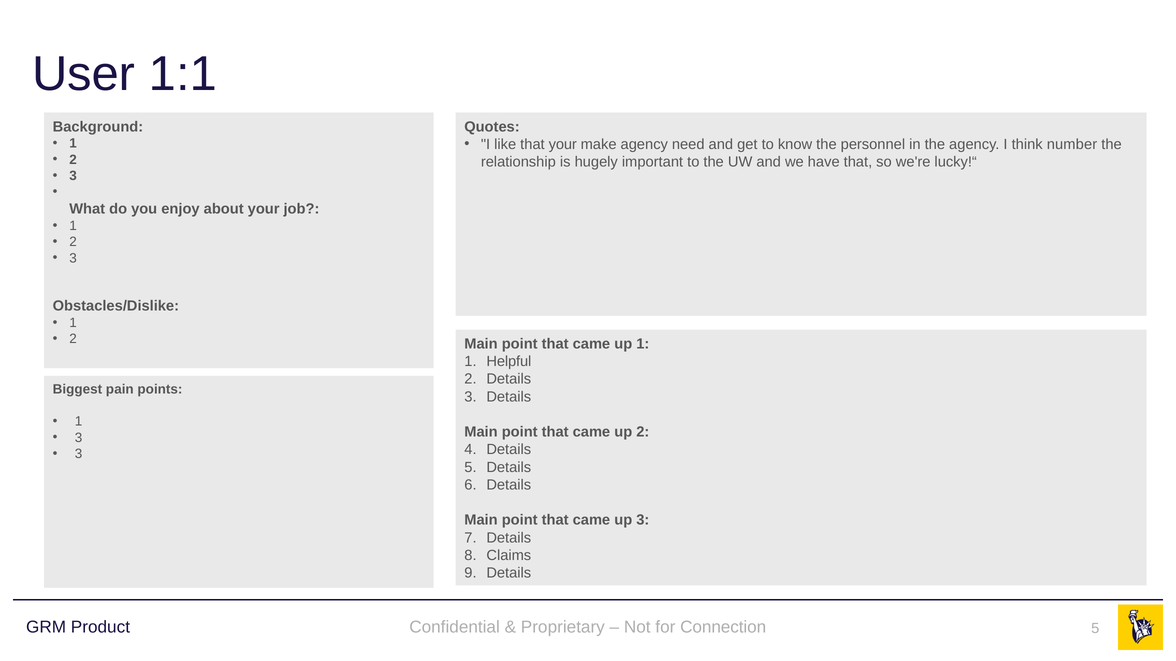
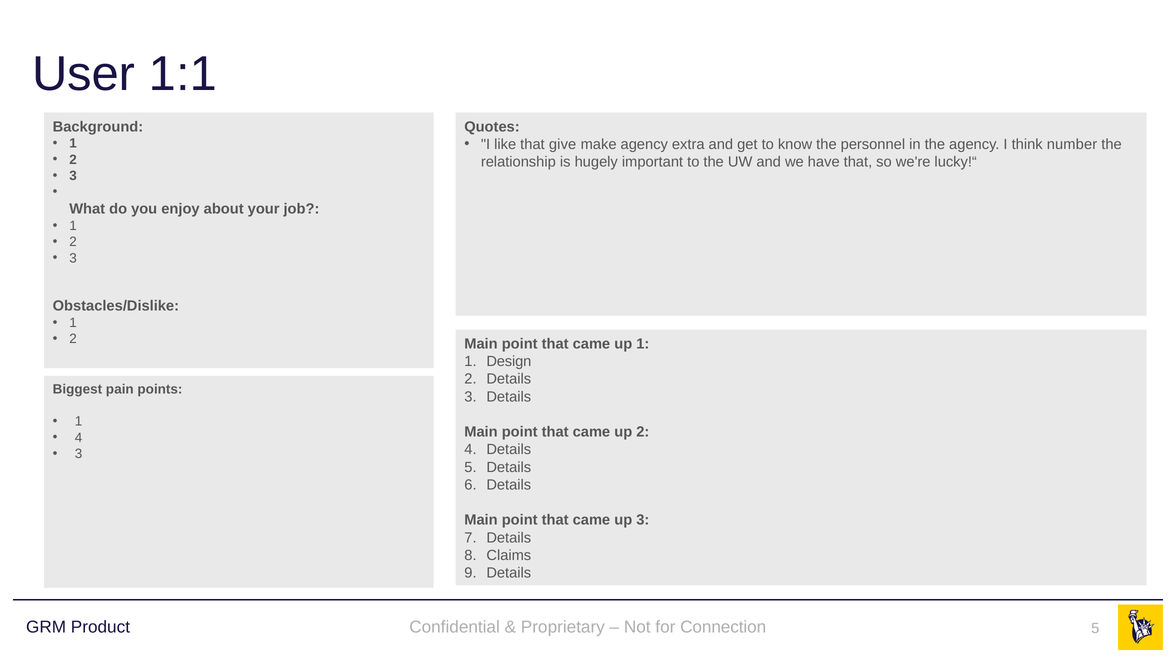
that your: your -> give (563, 144)
need: need -> extra (688, 144)
Helpful: Helpful -> Design (509, 362)
3: 3 -> 4 (79, 438)
